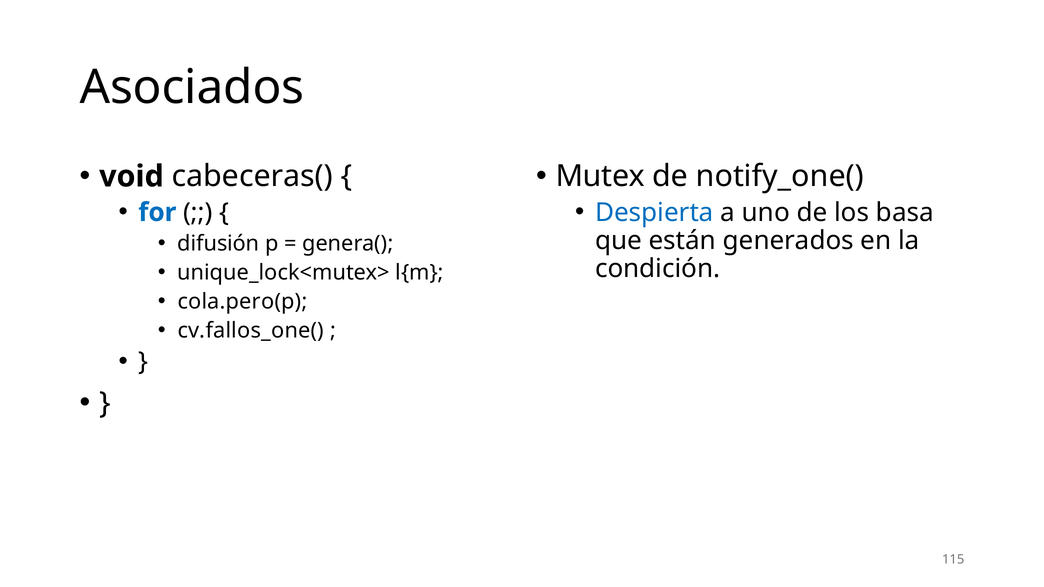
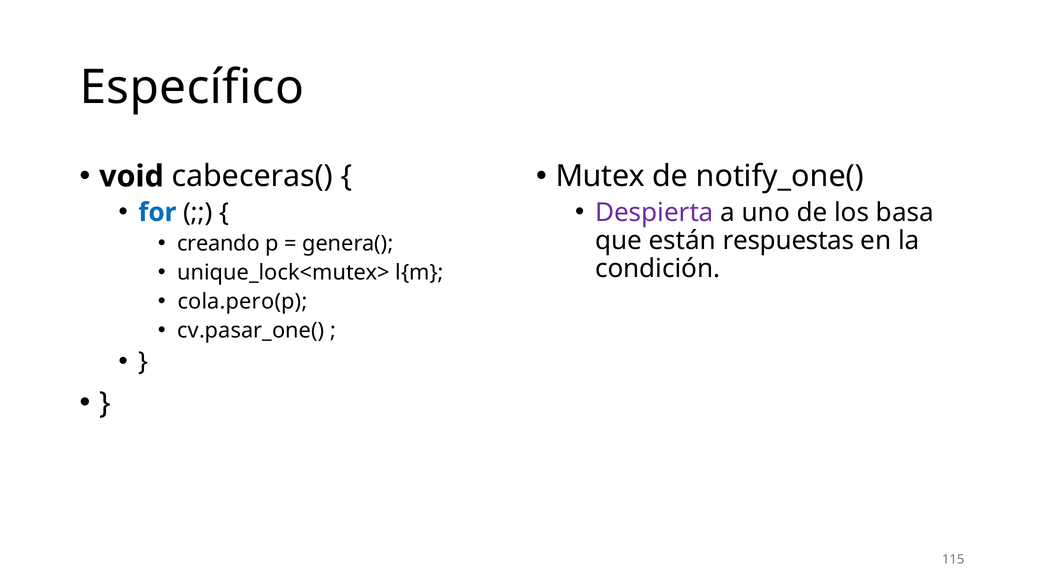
Asociados: Asociados -> Específico (192, 88)
Despierta colour: blue -> purple (654, 213)
difusión: difusión -> creando (218, 244)
generados: generados -> respuestas (788, 241)
cv.fallos_one(: cv.fallos_one( -> cv.pasar_one( (251, 331)
